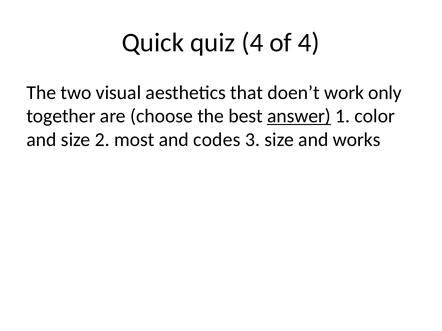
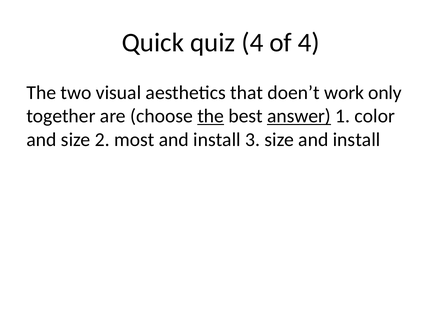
the underline: none -> present (211, 116)
codes: codes -> install (217, 140)
size and works: works -> install (357, 140)
